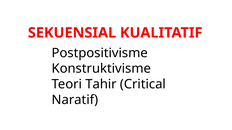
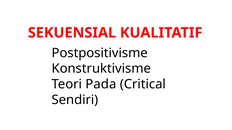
Tahir: Tahir -> Pada (101, 84)
Naratif: Naratif -> Sendiri (75, 100)
